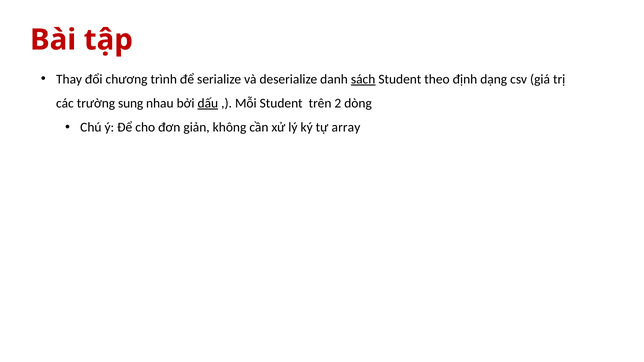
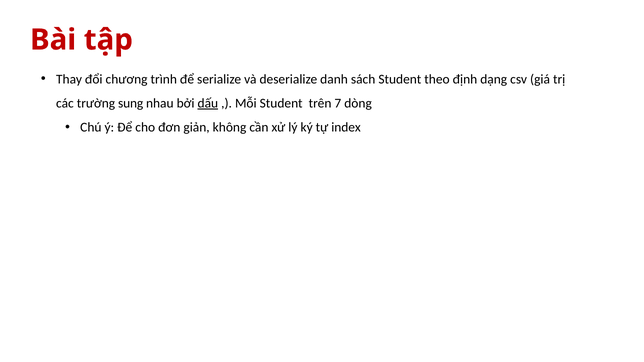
sách underline: present -> none (363, 79)
2: 2 -> 7 (338, 103)
array: array -> index (346, 127)
